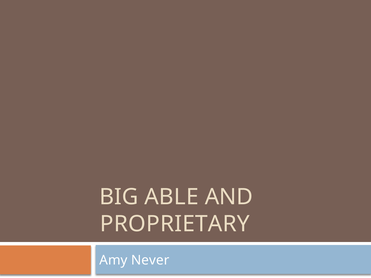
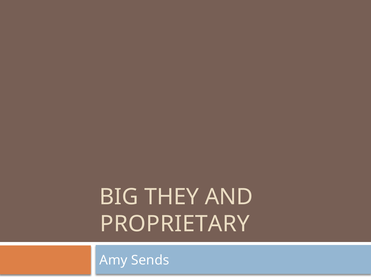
ABLE: ABLE -> THEY (172, 197)
Never: Never -> Sends (150, 260)
